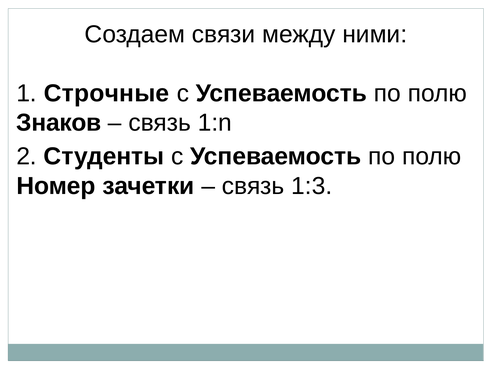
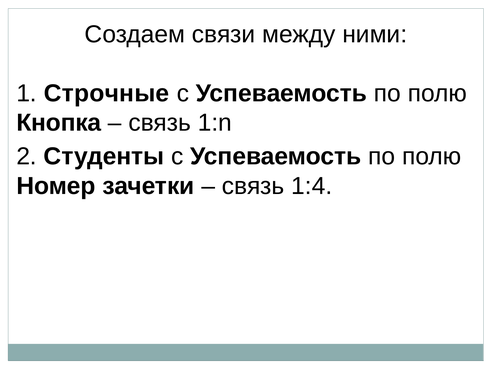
Знаков: Знаков -> Кнопка (59, 123)
1:3: 1:3 -> 1:4 (312, 186)
